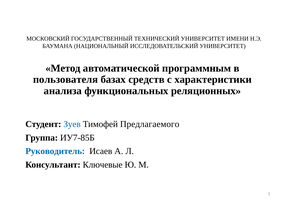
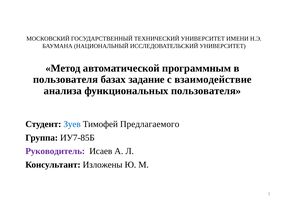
средств: средств -> задание (147, 79)
характеристики: характеристики -> взаимодействие (213, 79)
функциональных реляционных: реляционных -> пользователя (206, 91)
Руководитель colour: blue -> purple (55, 151)
Ключевые: Ключевые -> Изложены (103, 165)
